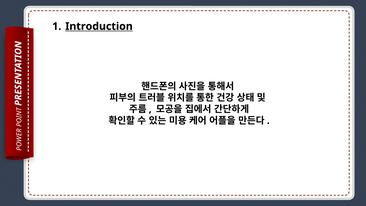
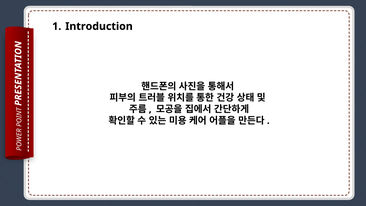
Introduction underline: present -> none (99, 26)
